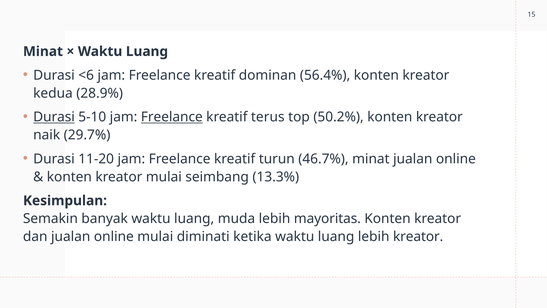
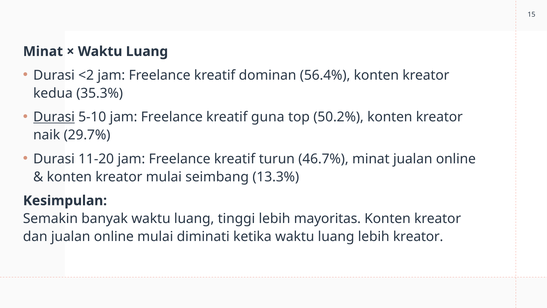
<6: <6 -> <2 (86, 75)
28.9%: 28.9% -> 35.3% (100, 93)
Freelance underline: present -> none (172, 117)
terus: terus -> guna (268, 117)
muda: muda -> tinggi (236, 219)
